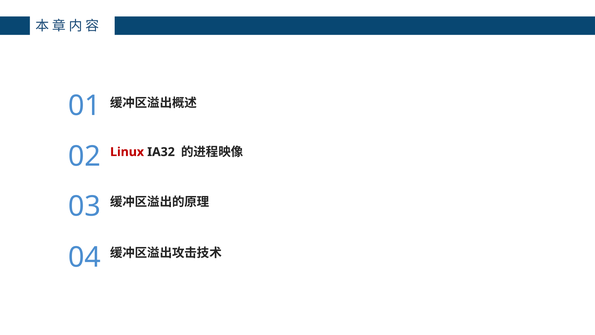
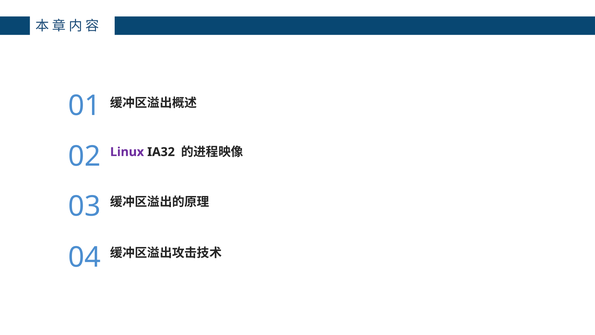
Linux colour: red -> purple (127, 152)
